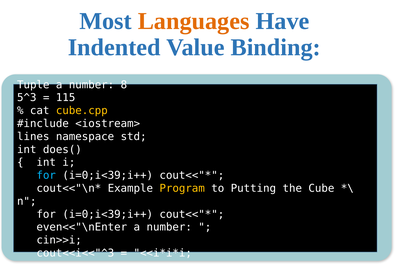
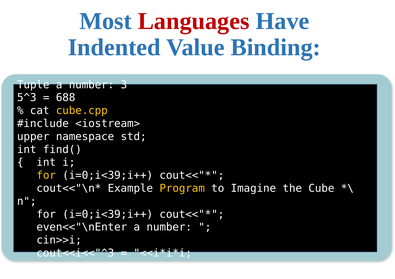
Languages colour: orange -> red (194, 21)
8: 8 -> 3 (124, 85)
115: 115 -> 688 (66, 97)
lines: lines -> upper (33, 136)
does(: does( -> find( (62, 149)
for colour: light blue -> yellow (46, 175)
Putting: Putting -> Imagine (253, 188)
